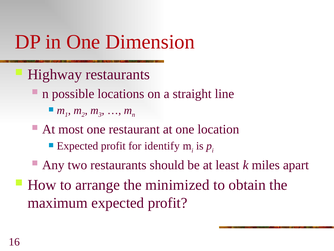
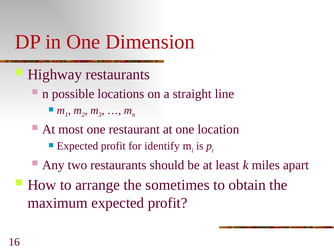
minimized: minimized -> sometimes (177, 185)
